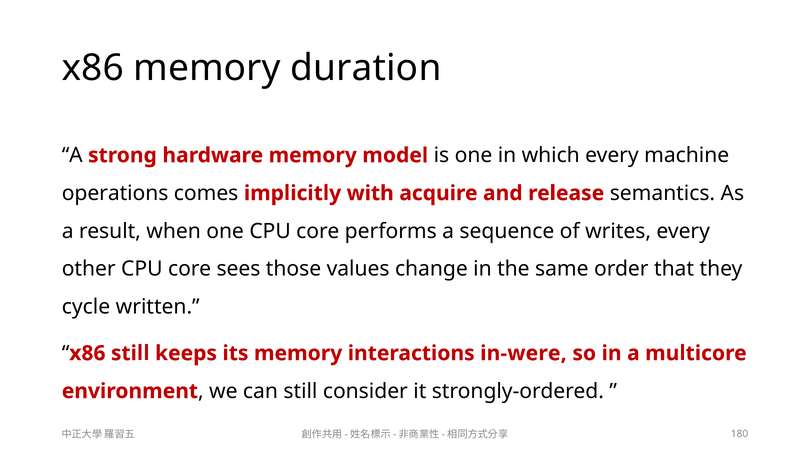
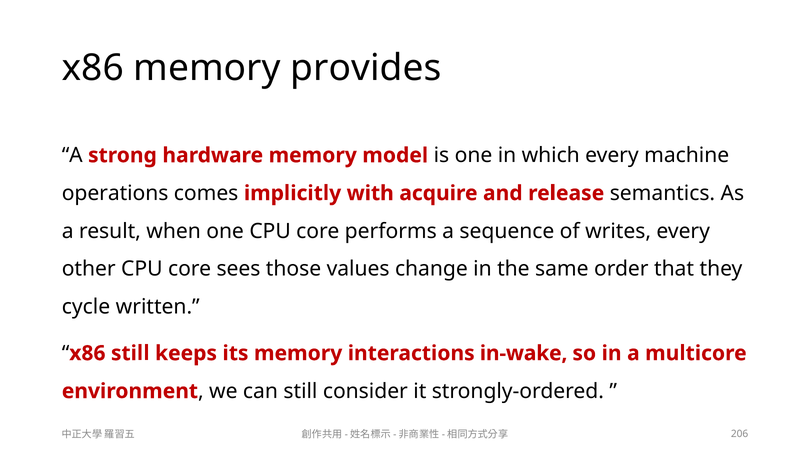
duration: duration -> provides (366, 68)
in-were: in-were -> in-wake (524, 354)
180: 180 -> 206 (740, 434)
